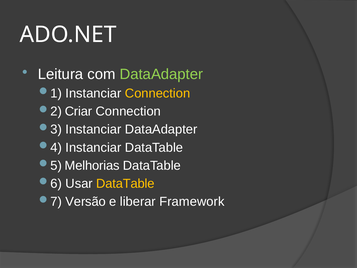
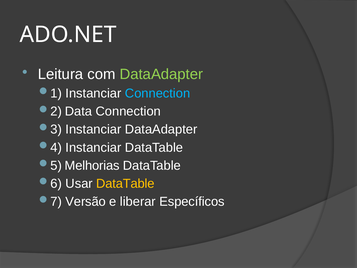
Connection colour: yellow -> light blue (158, 93)
Criar: Criar -> Data (78, 111)
Framework: Framework -> Específicos (192, 201)
